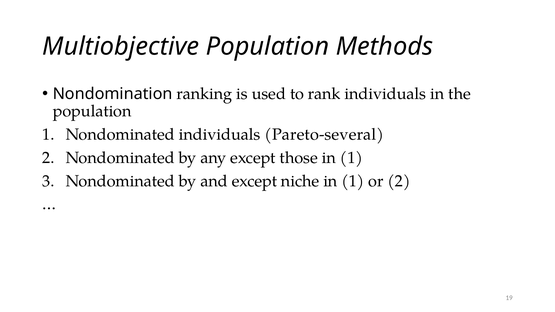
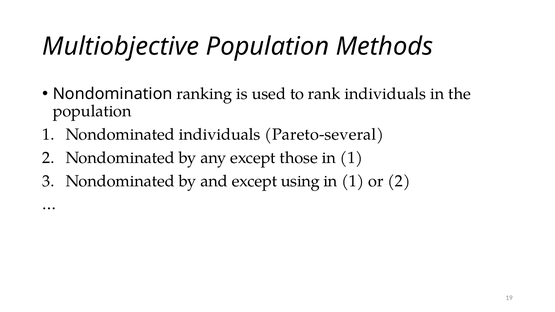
niche: niche -> using (300, 181)
